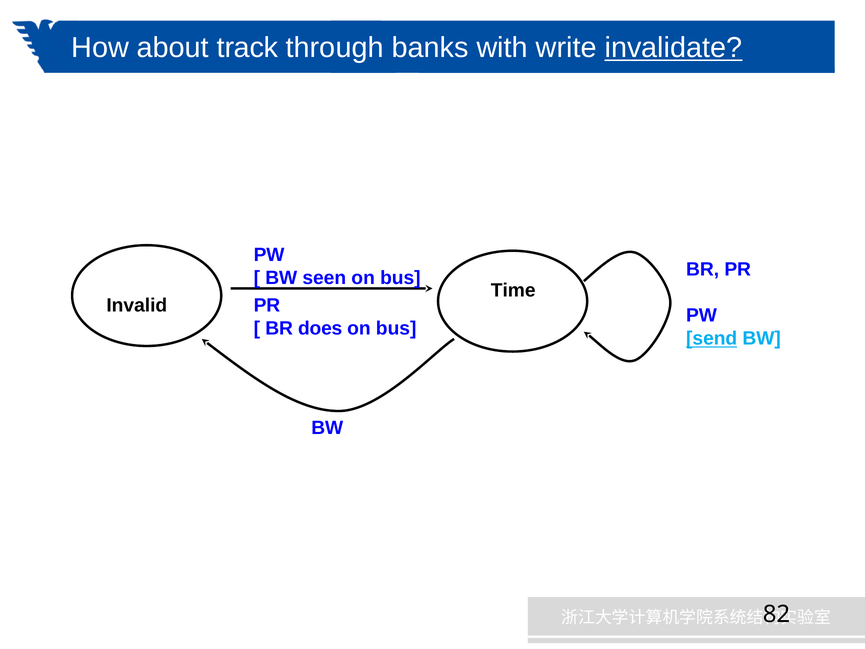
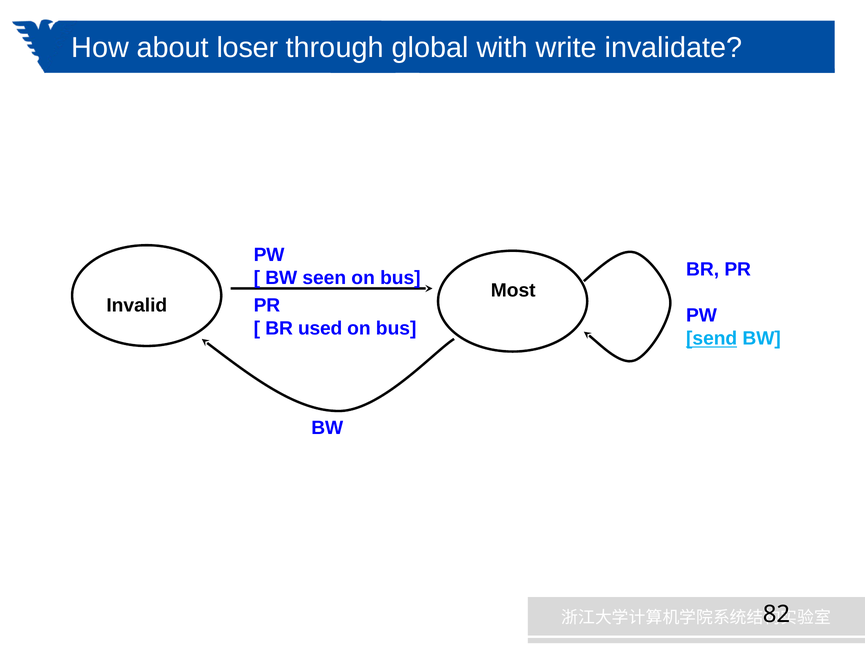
track: track -> loser (247, 48)
banks: banks -> global (430, 48)
invalidate underline: present -> none (674, 48)
Time: Time -> Most (513, 290)
does: does -> used (320, 328)
